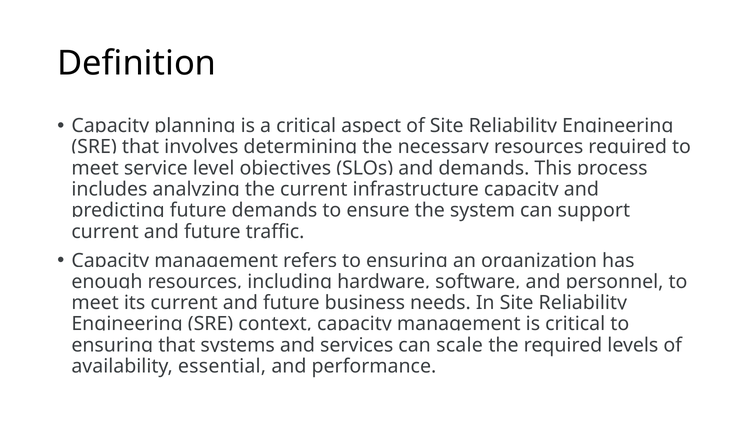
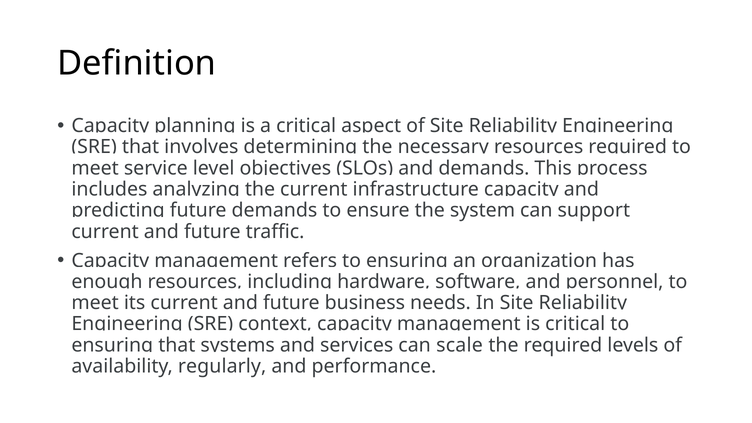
essential: essential -> regularly (222, 366)
